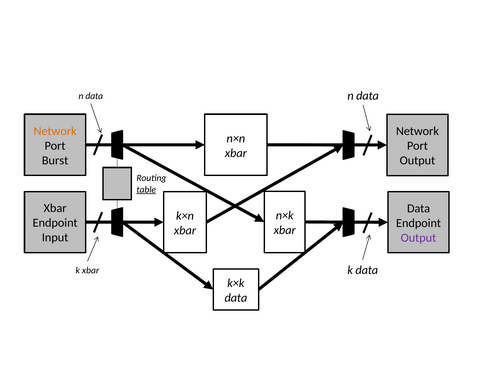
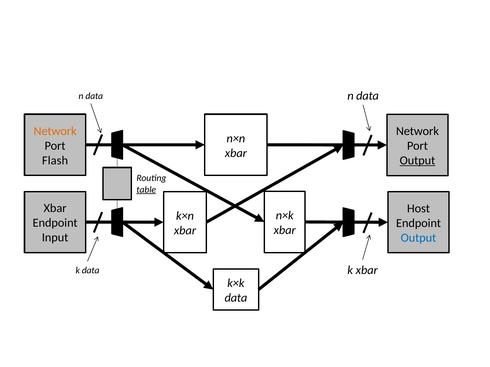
Burst: Burst -> Flash (55, 161)
Output underline: none -> present (417, 161)
Data: Data -> Host (419, 209)
Output colour: purple -> blue (418, 238)
k xbar: xbar -> data (91, 271)
k data: data -> xbar (367, 271)
